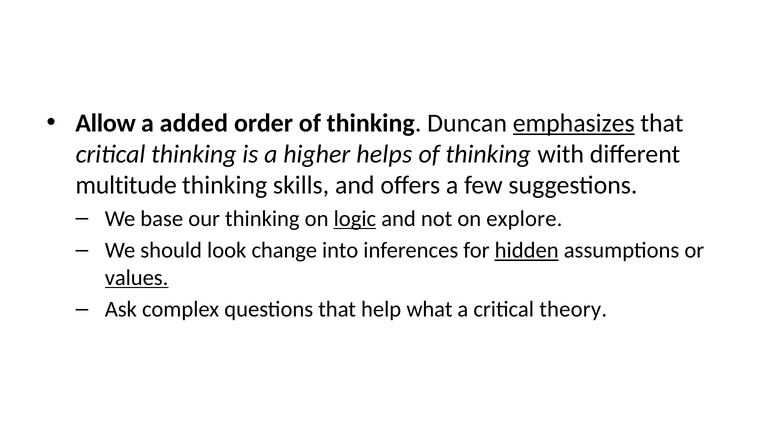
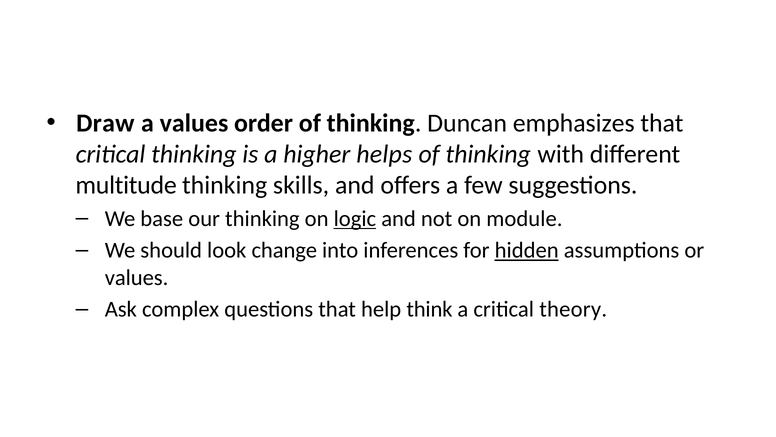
Allow: Allow -> Draw (105, 123)
a added: added -> values (194, 123)
emphasizes underline: present -> none (574, 123)
explore: explore -> module (524, 219)
values underline: present -> none (137, 277)
what: what -> think (429, 309)
